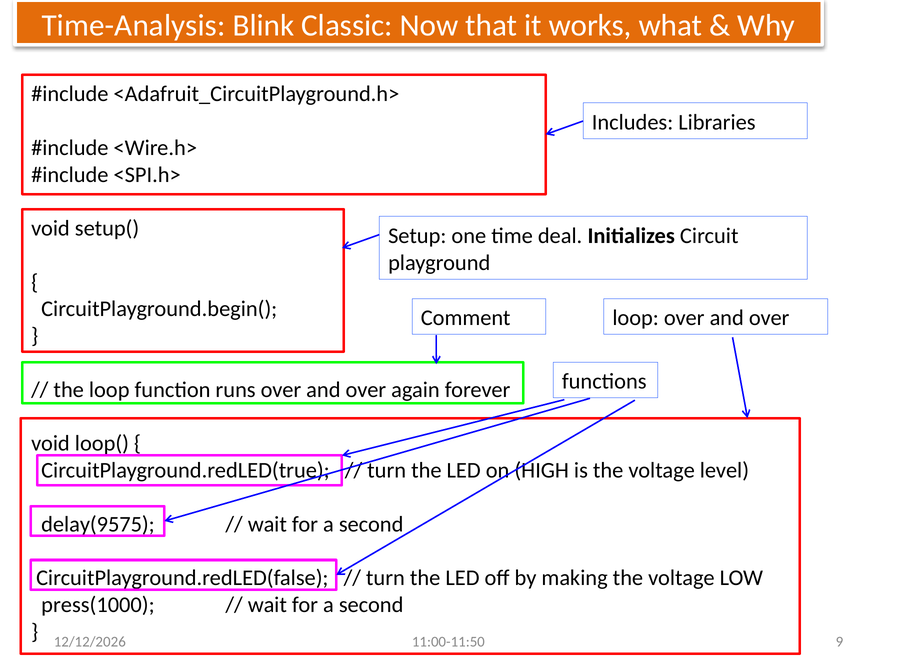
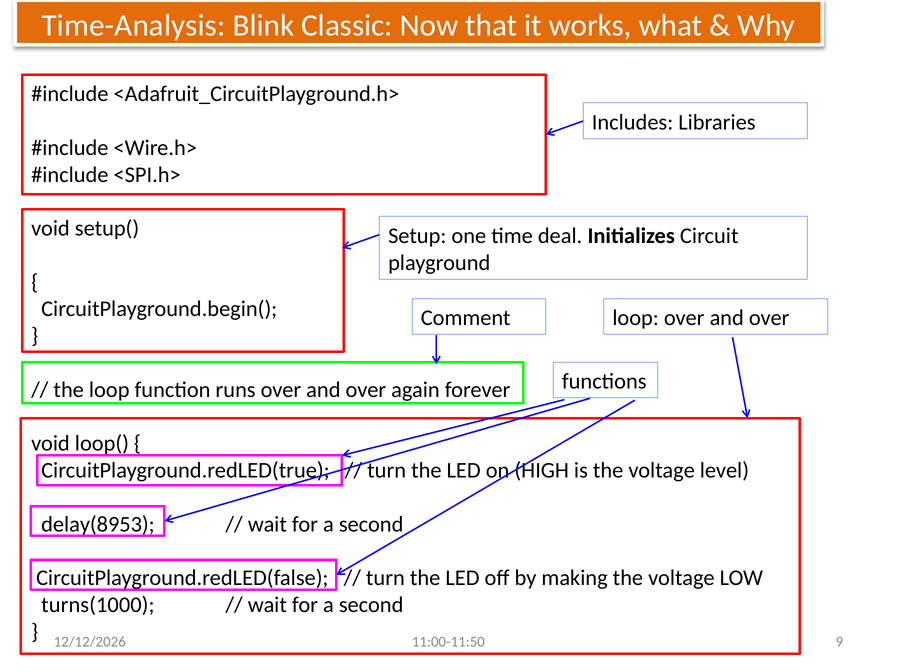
delay(9575: delay(9575 -> delay(8953 (98, 525)
press(1000: press(1000 -> turns(1000 (98, 605)
